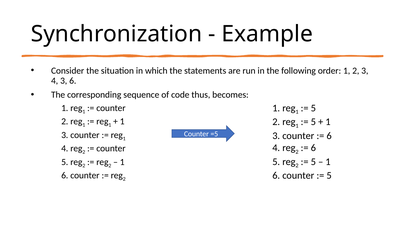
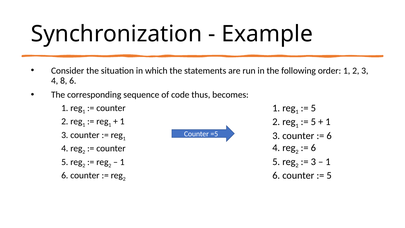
4 3: 3 -> 8 (64, 81)
5: 5 -> 3 (313, 162)
